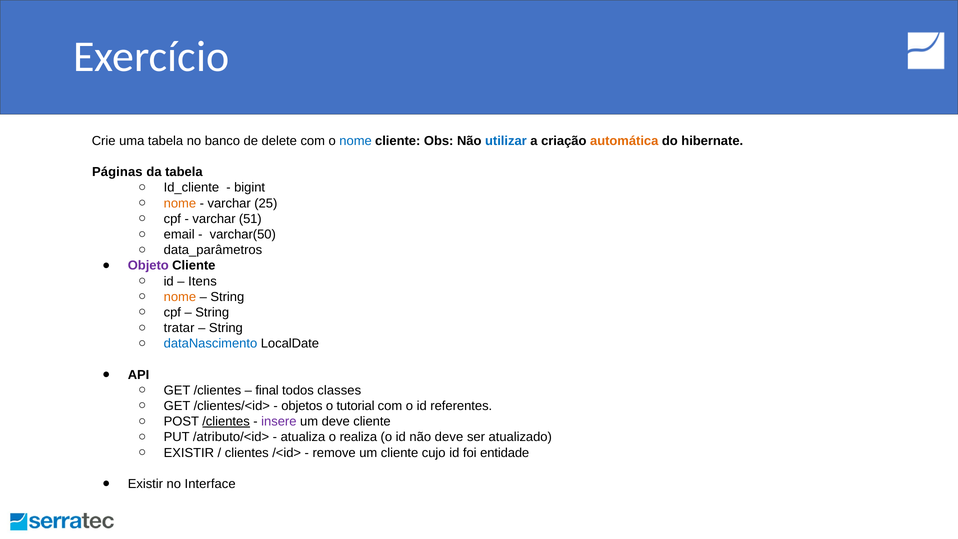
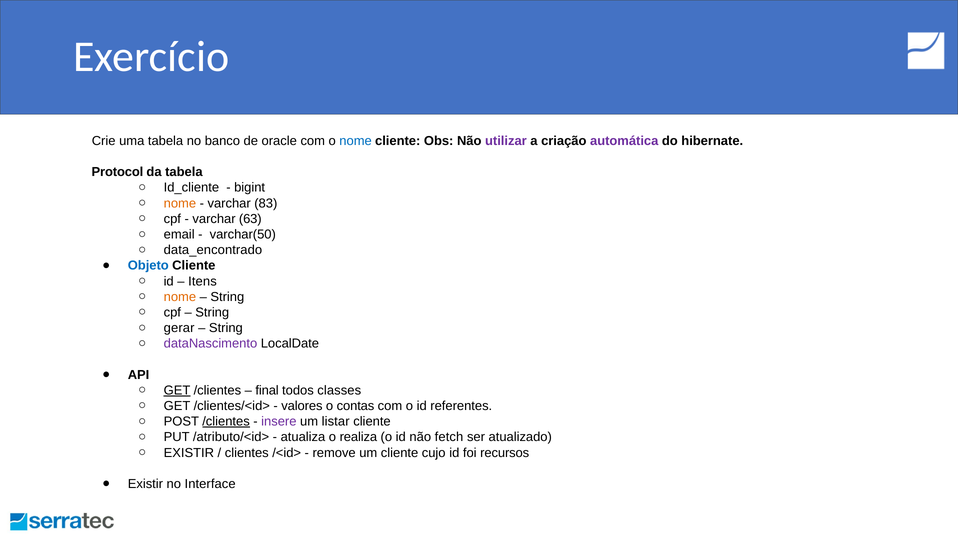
delete: delete -> oracle (279, 141)
utilizar colour: blue -> purple (506, 141)
automática colour: orange -> purple (624, 141)
Páginas: Páginas -> Protocol (117, 172)
25: 25 -> 83 (266, 203)
51: 51 -> 63 (250, 219)
data_parâmetros: data_parâmetros -> data_encontrado (213, 250)
Objeto colour: purple -> blue (148, 266)
tratar: tratar -> gerar (179, 328)
dataNascimento colour: blue -> purple (210, 344)
GET underline: none -> present (177, 390)
objetos: objetos -> valores (302, 406)
tutorial: tutorial -> contas (356, 406)
um deve: deve -> listar (336, 421)
não deve: deve -> fetch (449, 437)
entidade: entidade -> recursos (505, 453)
